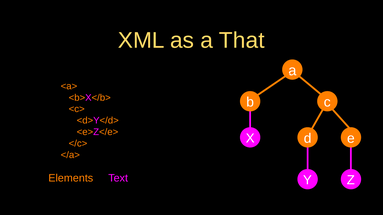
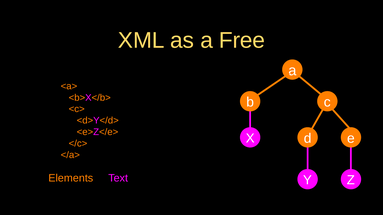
That: That -> Free (242, 40)
